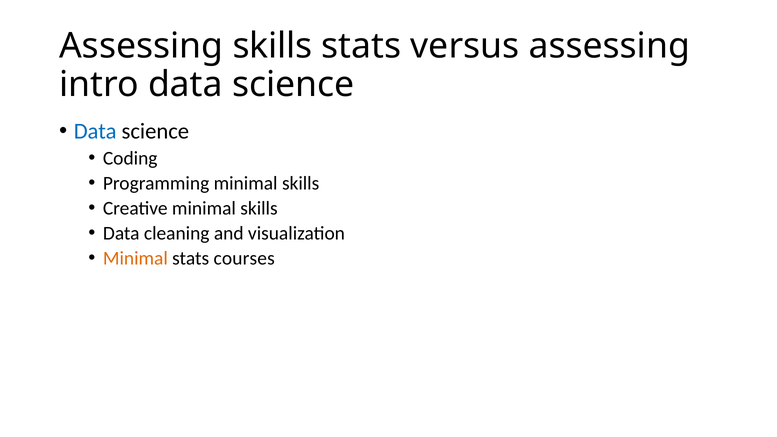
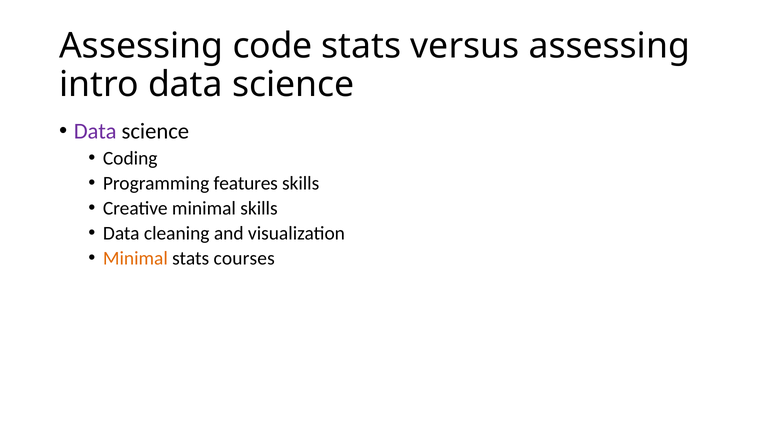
Assessing skills: skills -> code (272, 46)
Data colour: blue -> purple (95, 131)
Programming minimal: minimal -> features (246, 183)
